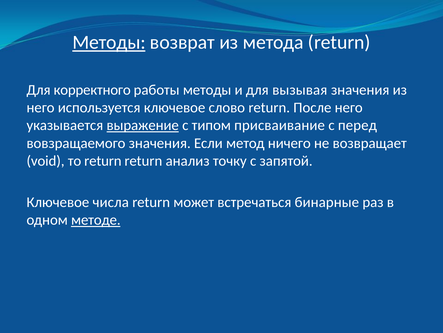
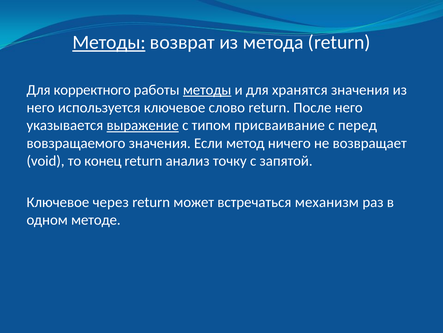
методы underline: none -> present (207, 90)
вызывая: вызывая -> хранятся (300, 90)
то return: return -> конец (103, 161)
числа: числа -> через (111, 202)
бинарные: бинарные -> механизм (327, 202)
методе underline: present -> none (96, 220)
